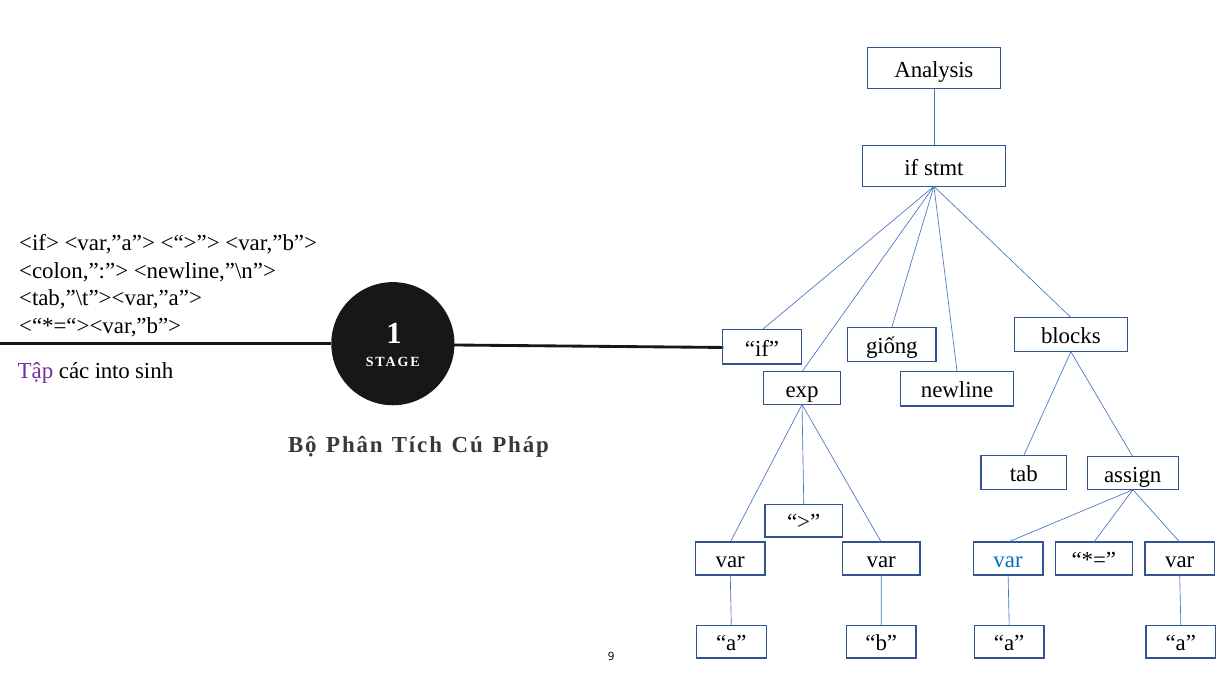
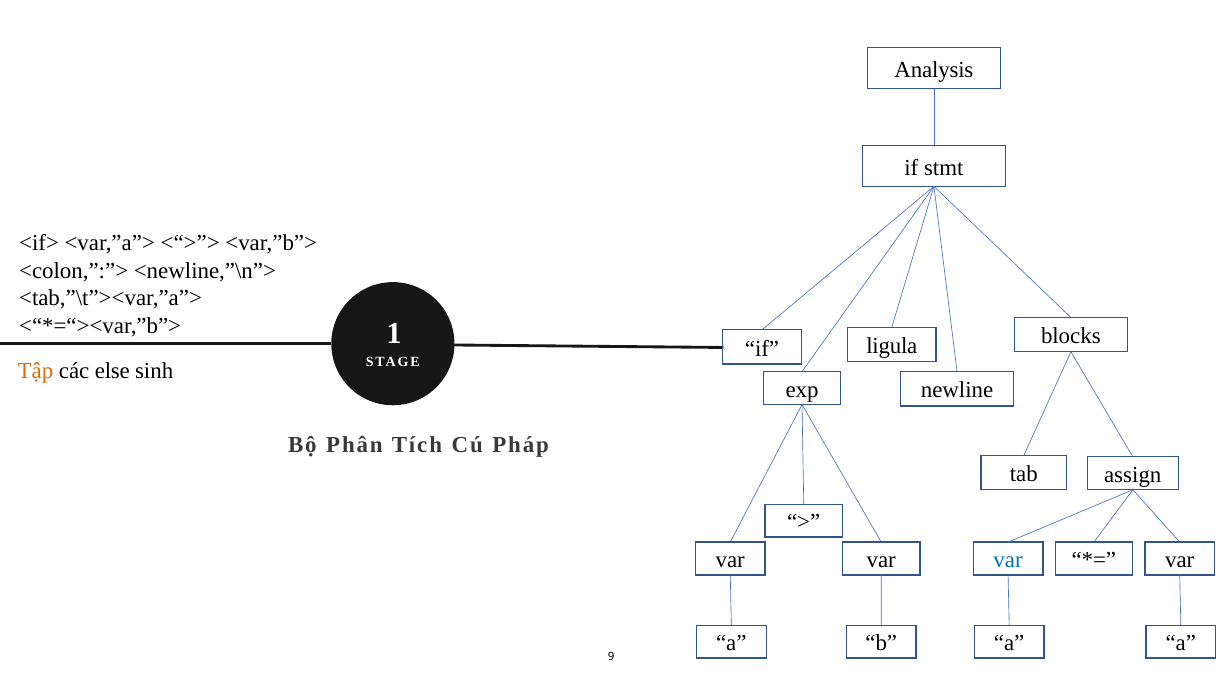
giống: giống -> ligula (892, 346)
Tập colour: purple -> orange (35, 371)
into: into -> else (112, 371)
